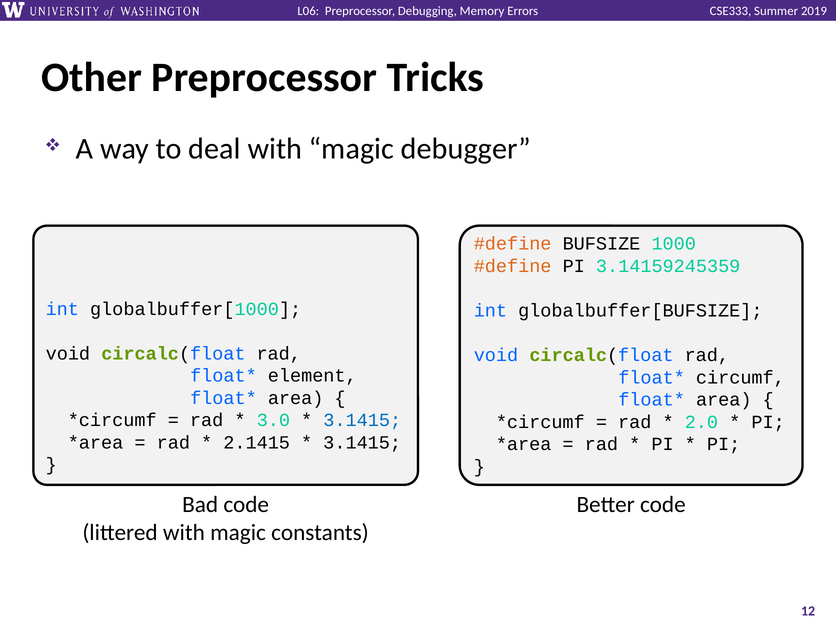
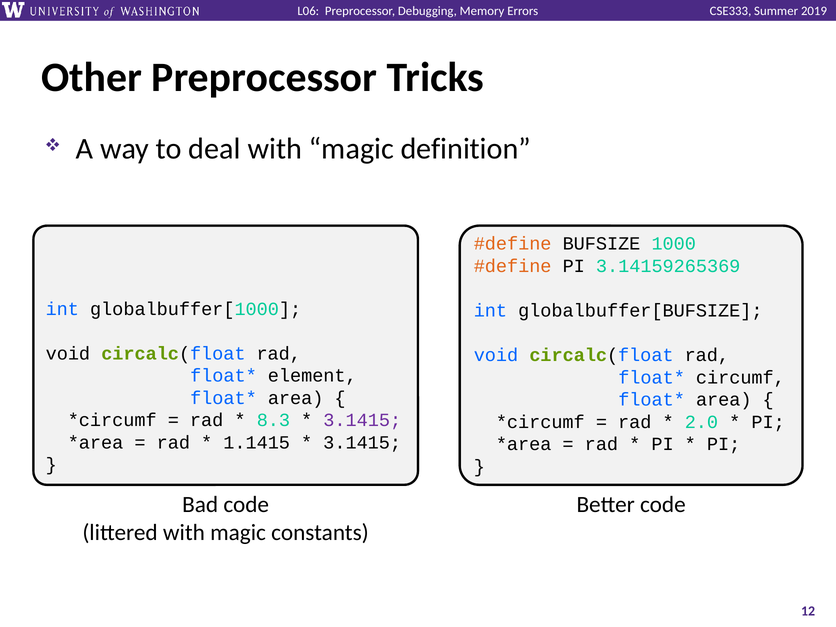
debugger: debugger -> definition (466, 149)
3.14159245359: 3.14159245359 -> 3.14159265369 (668, 266)
3.0: 3.0 -> 8.3 (273, 420)
3.1415 colour: blue -> purple (362, 420)
2.1415: 2.1415 -> 1.1415 (257, 443)
